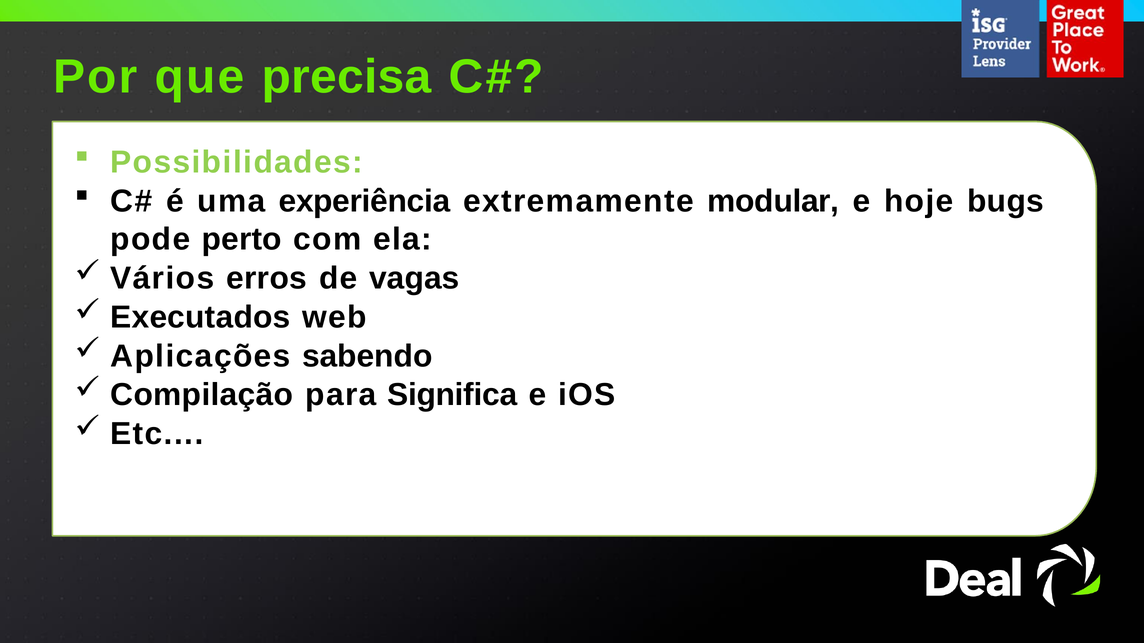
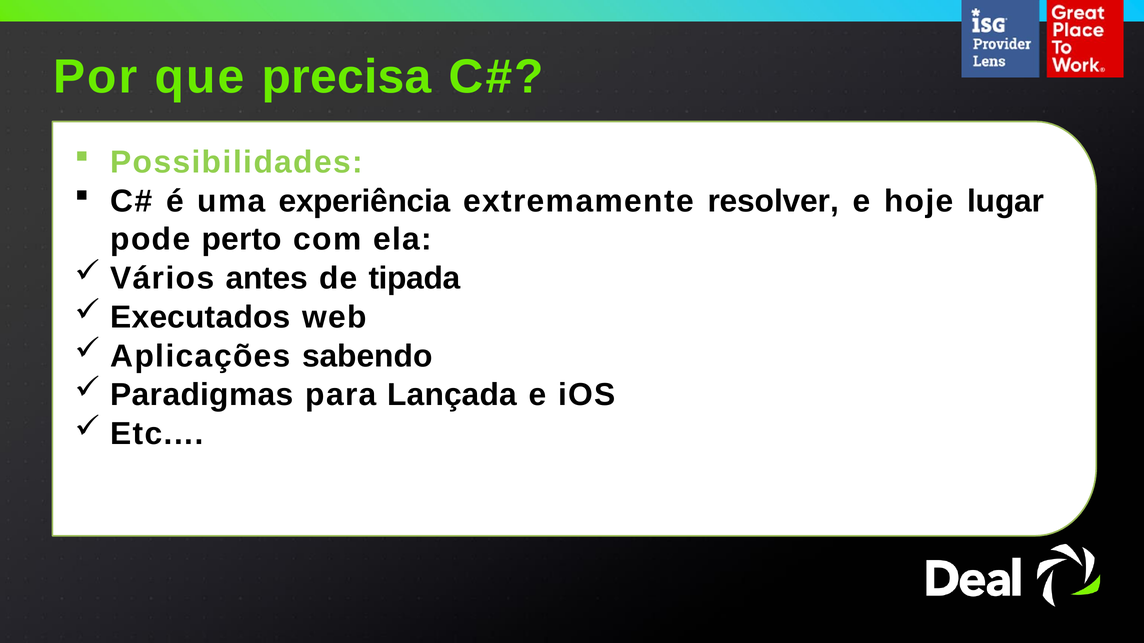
modular: modular -> resolver (773, 202)
bugs: bugs -> lugar (1006, 202)
erros: erros -> antes (267, 279)
vagas: vagas -> tipada (414, 279)
Compilação: Compilação -> Paradigmas (202, 395)
Significa: Significa -> Lançada (452, 395)
